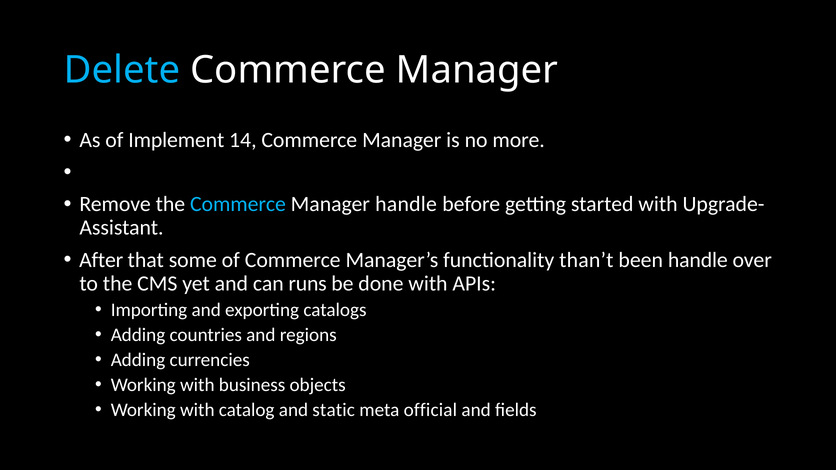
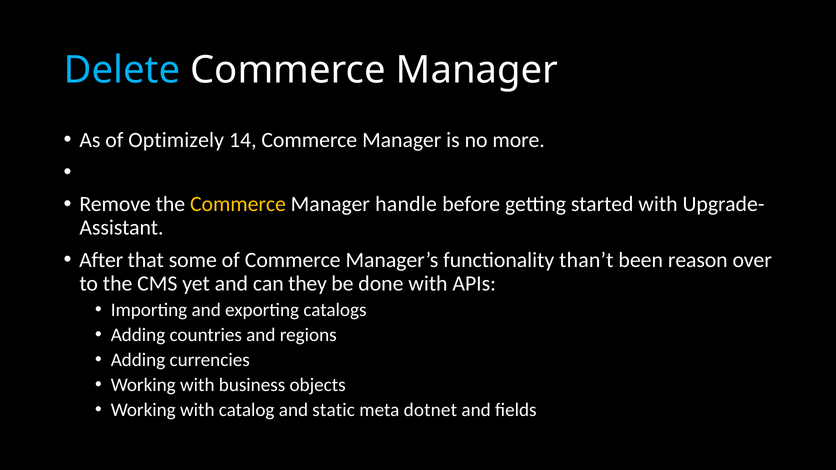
Implement: Implement -> Optimizely (176, 140)
Commerce colour: light blue -> yellow (238, 204)
been handle: handle -> reason (698, 260)
runs: runs -> they (308, 284)
official: official -> dotnet (430, 410)
